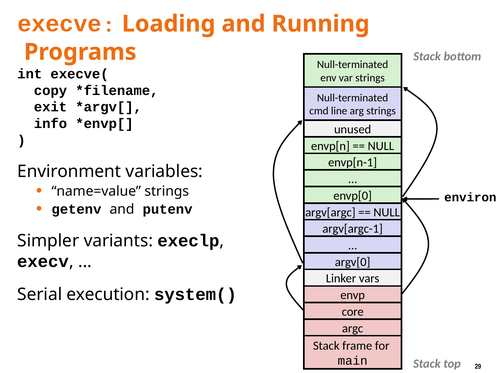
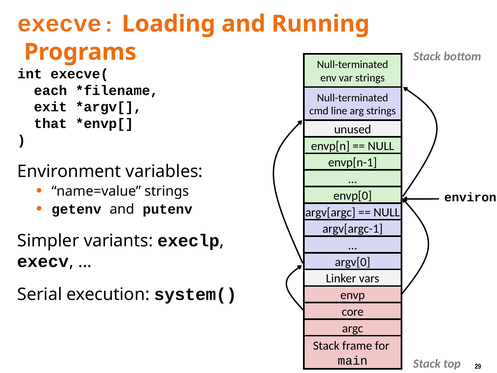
copy: copy -> each (51, 90)
info: info -> that (51, 124)
